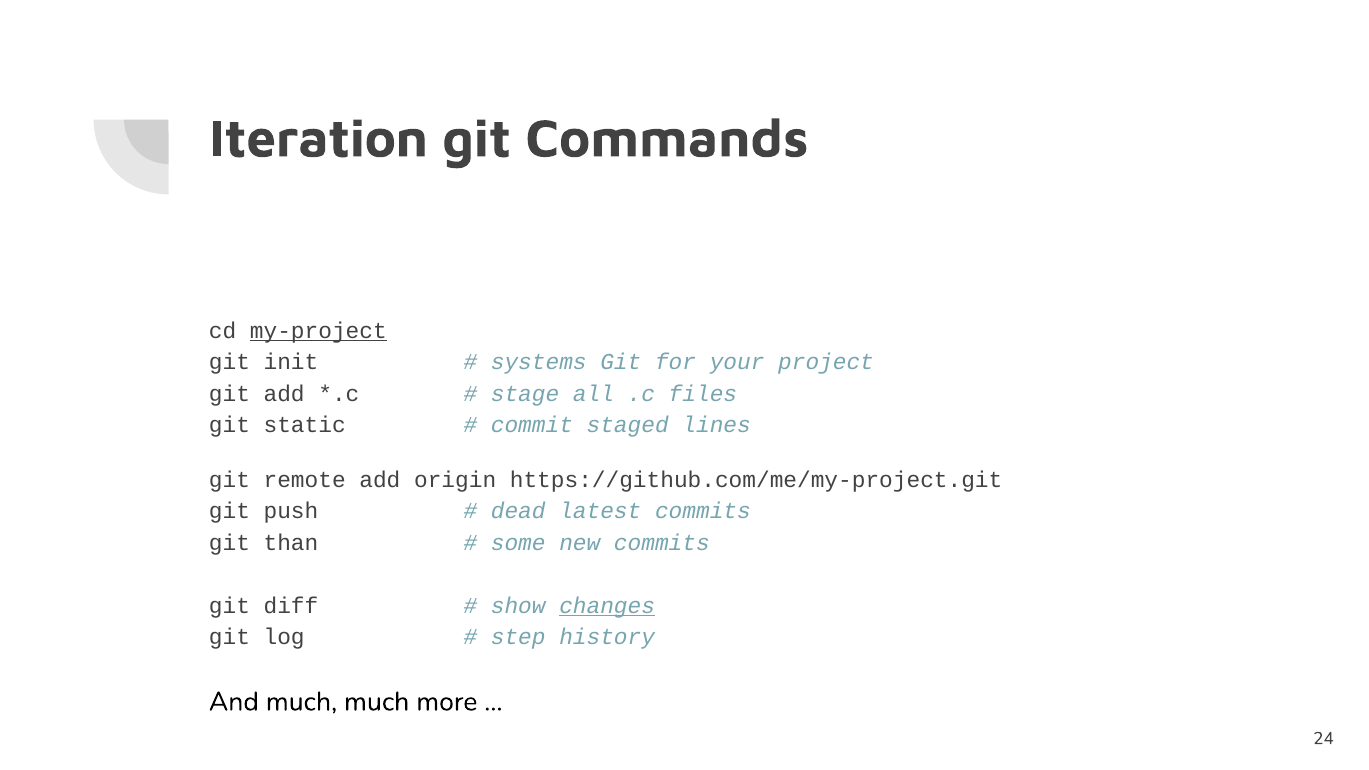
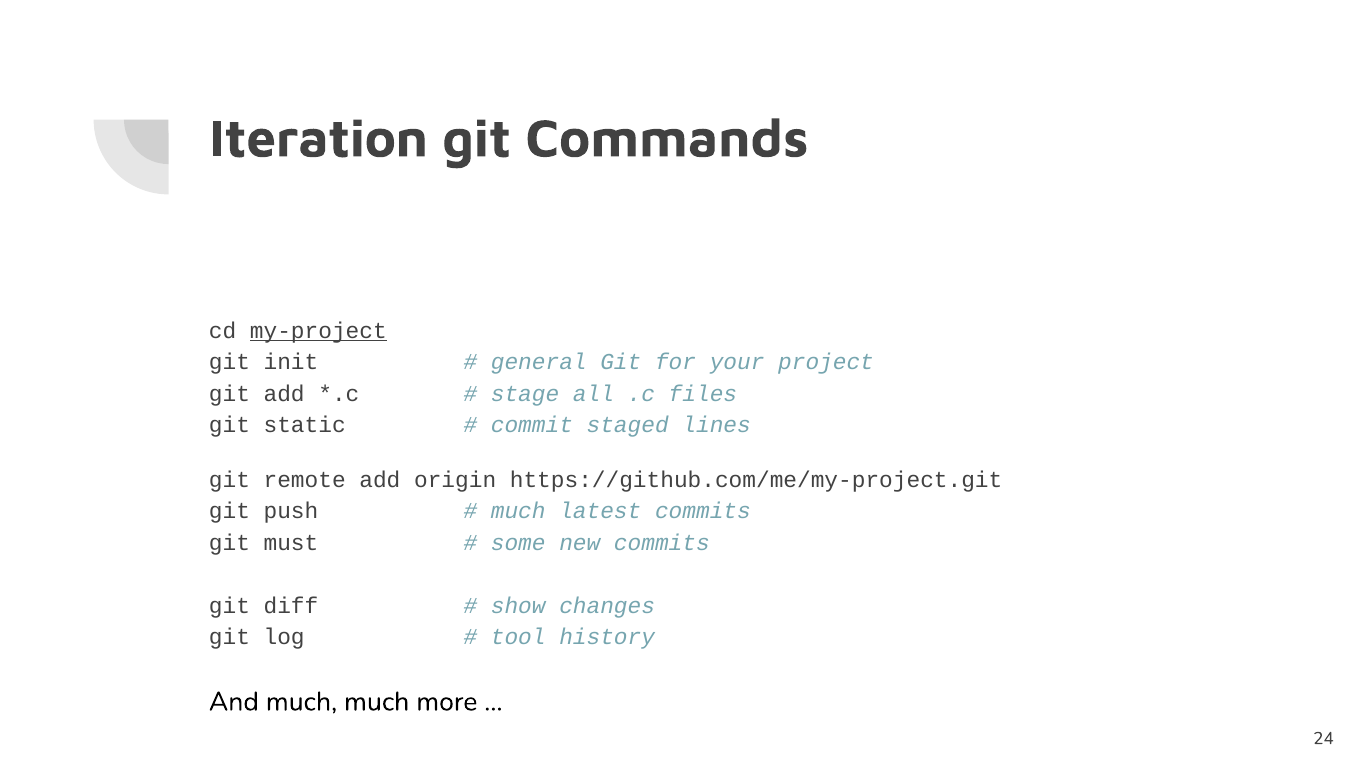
systems: systems -> general (539, 362)
dead: dead -> much (518, 511)
than: than -> must (291, 543)
changes underline: present -> none (607, 606)
step: step -> tool (518, 637)
